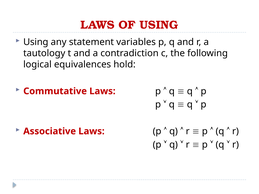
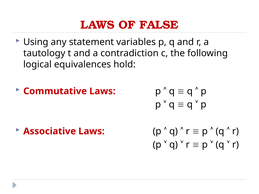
OF USING: USING -> FALSE (159, 25)
